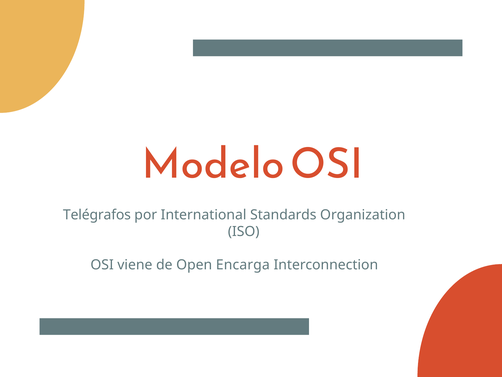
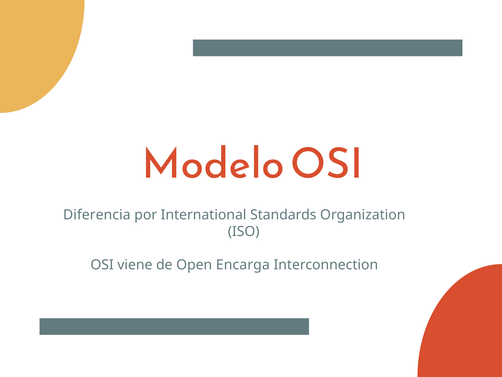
Telégrafos: Telégrafos -> Diferencia (97, 214)
